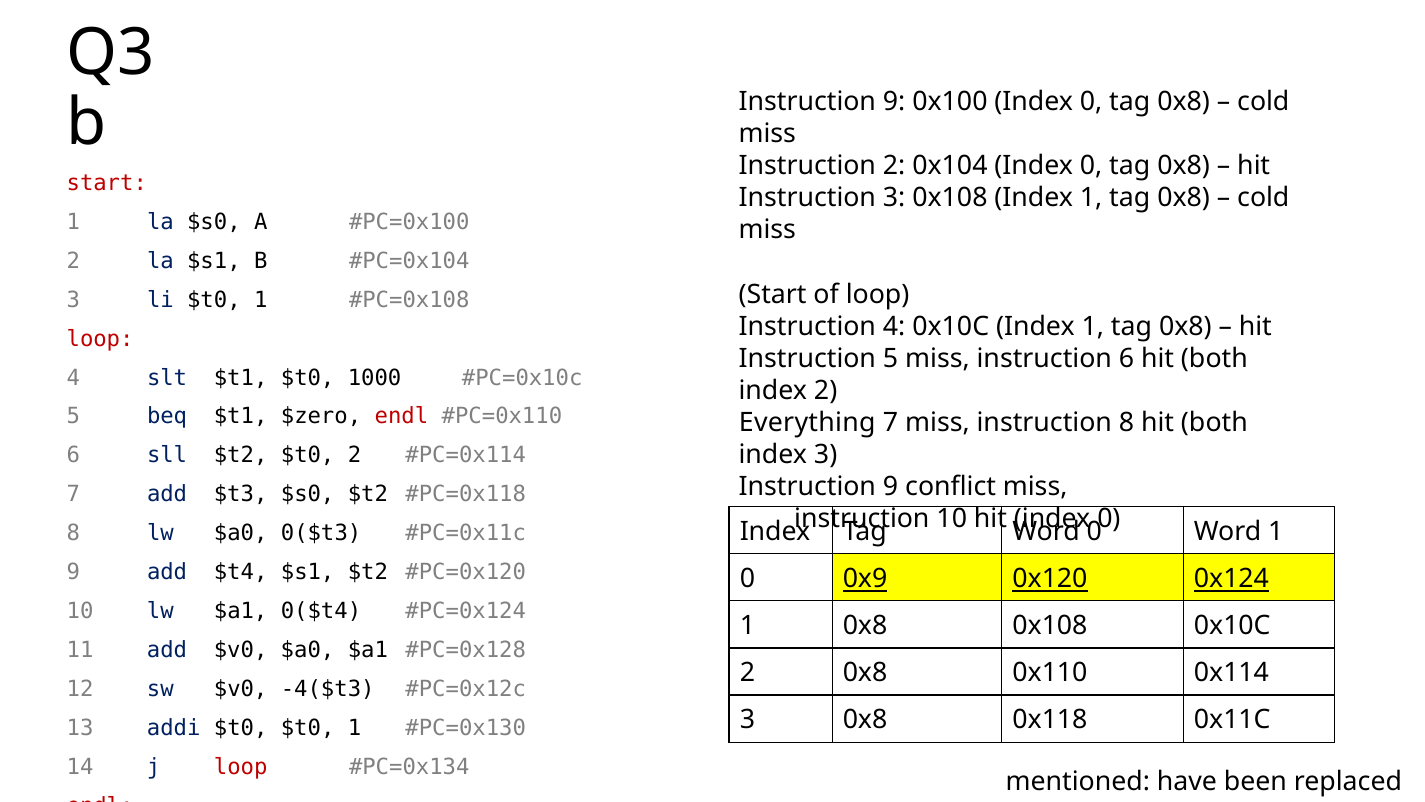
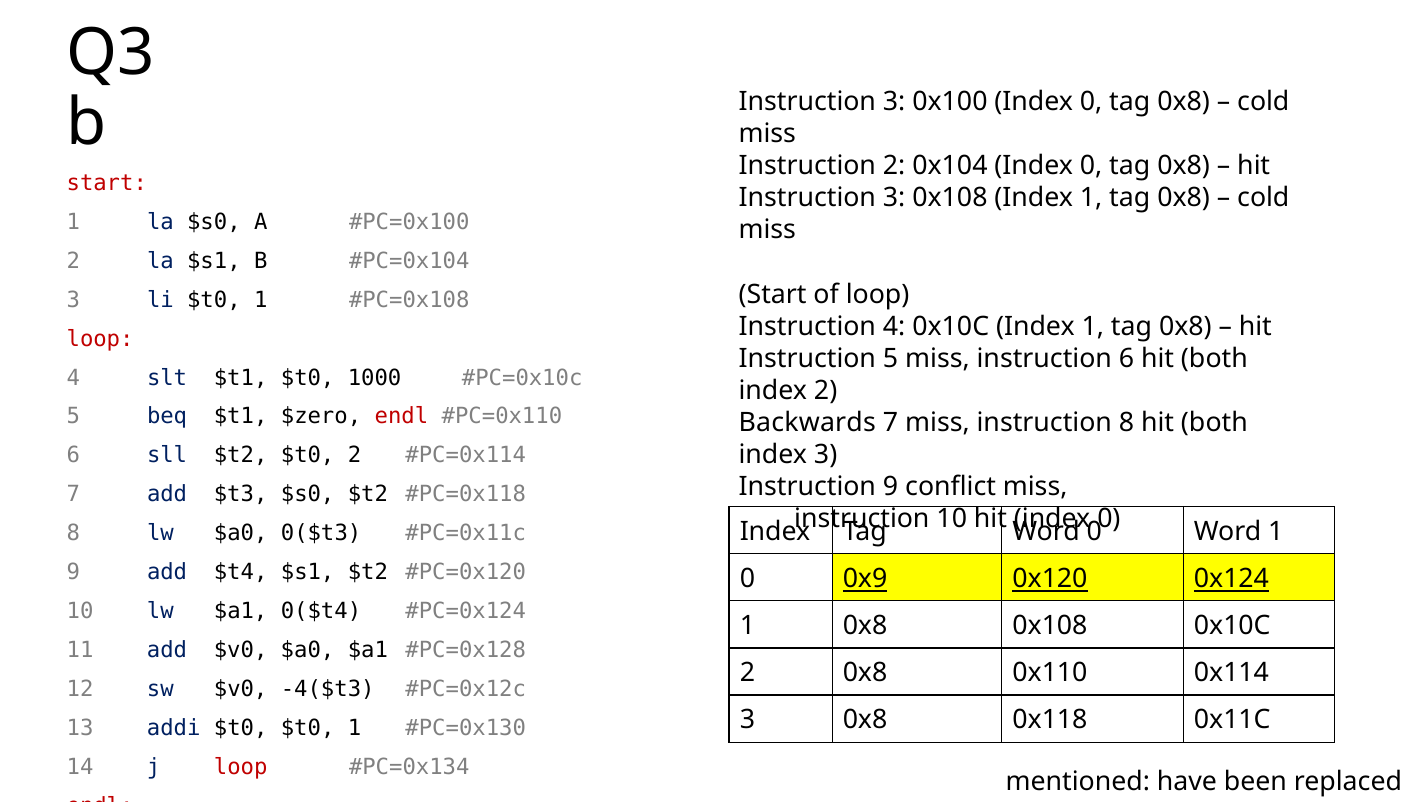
9: 9 -> 3 (894, 102)
Everything: Everything -> Backwards (807, 422)
